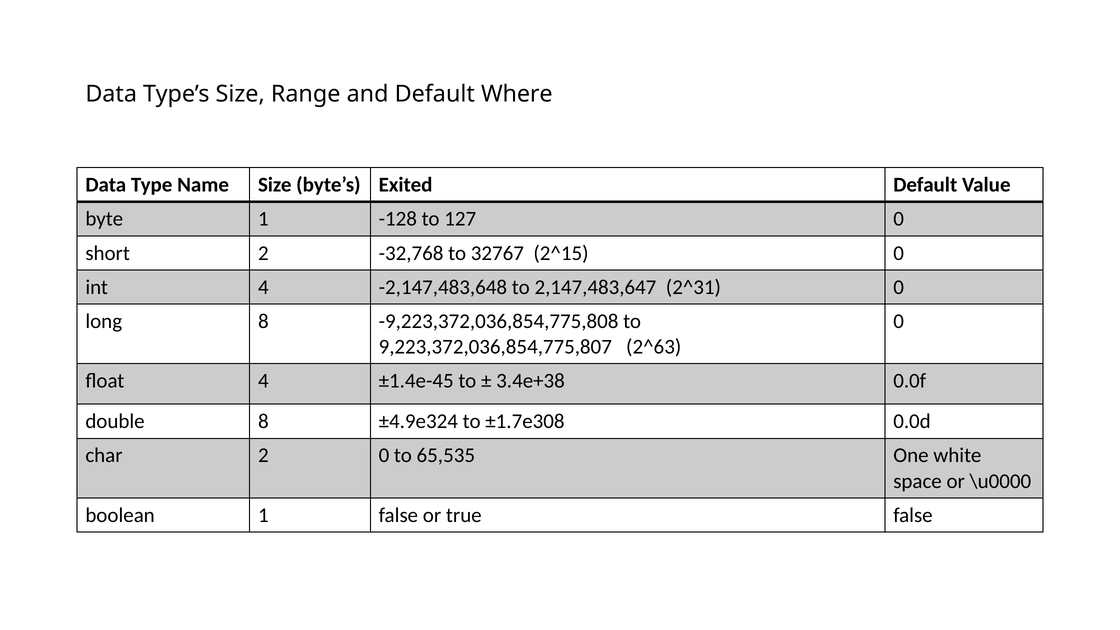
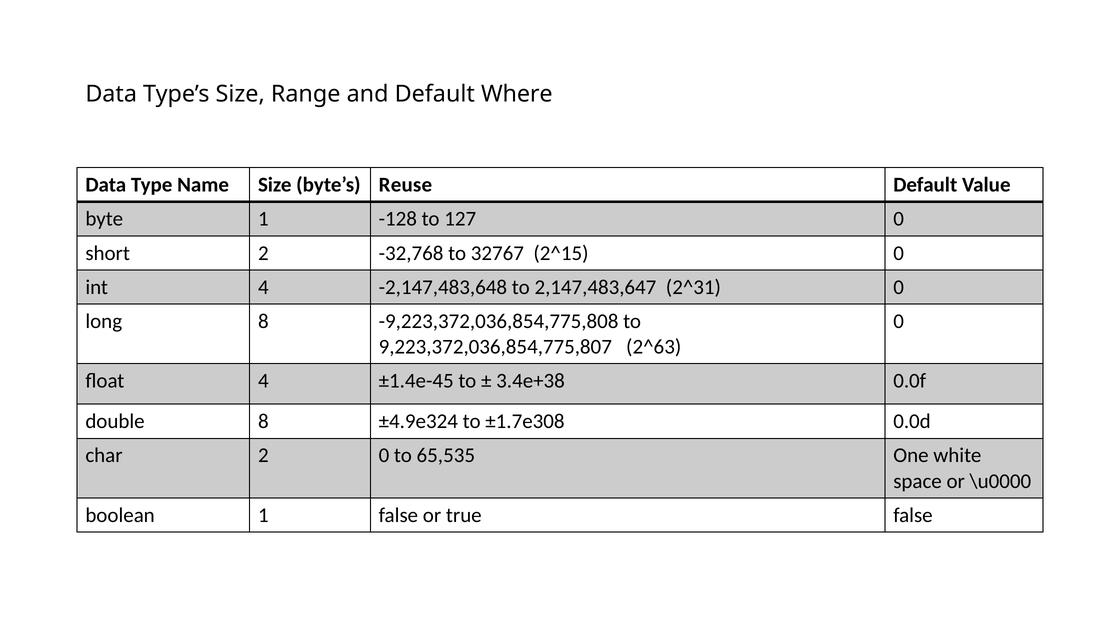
Exited: Exited -> Reuse (405, 185)
